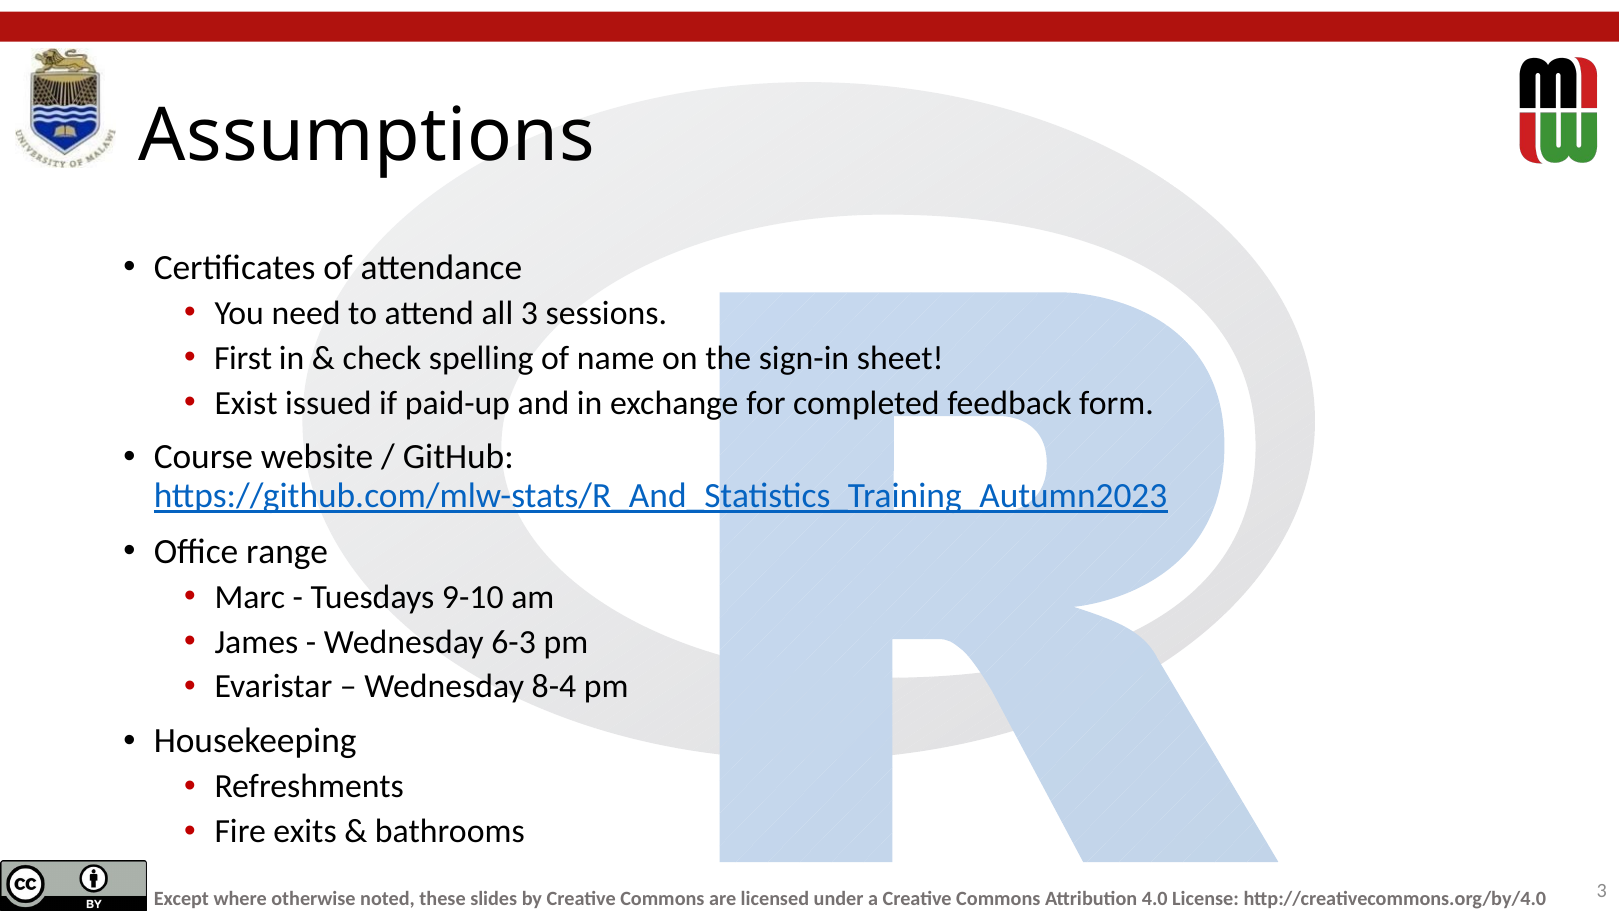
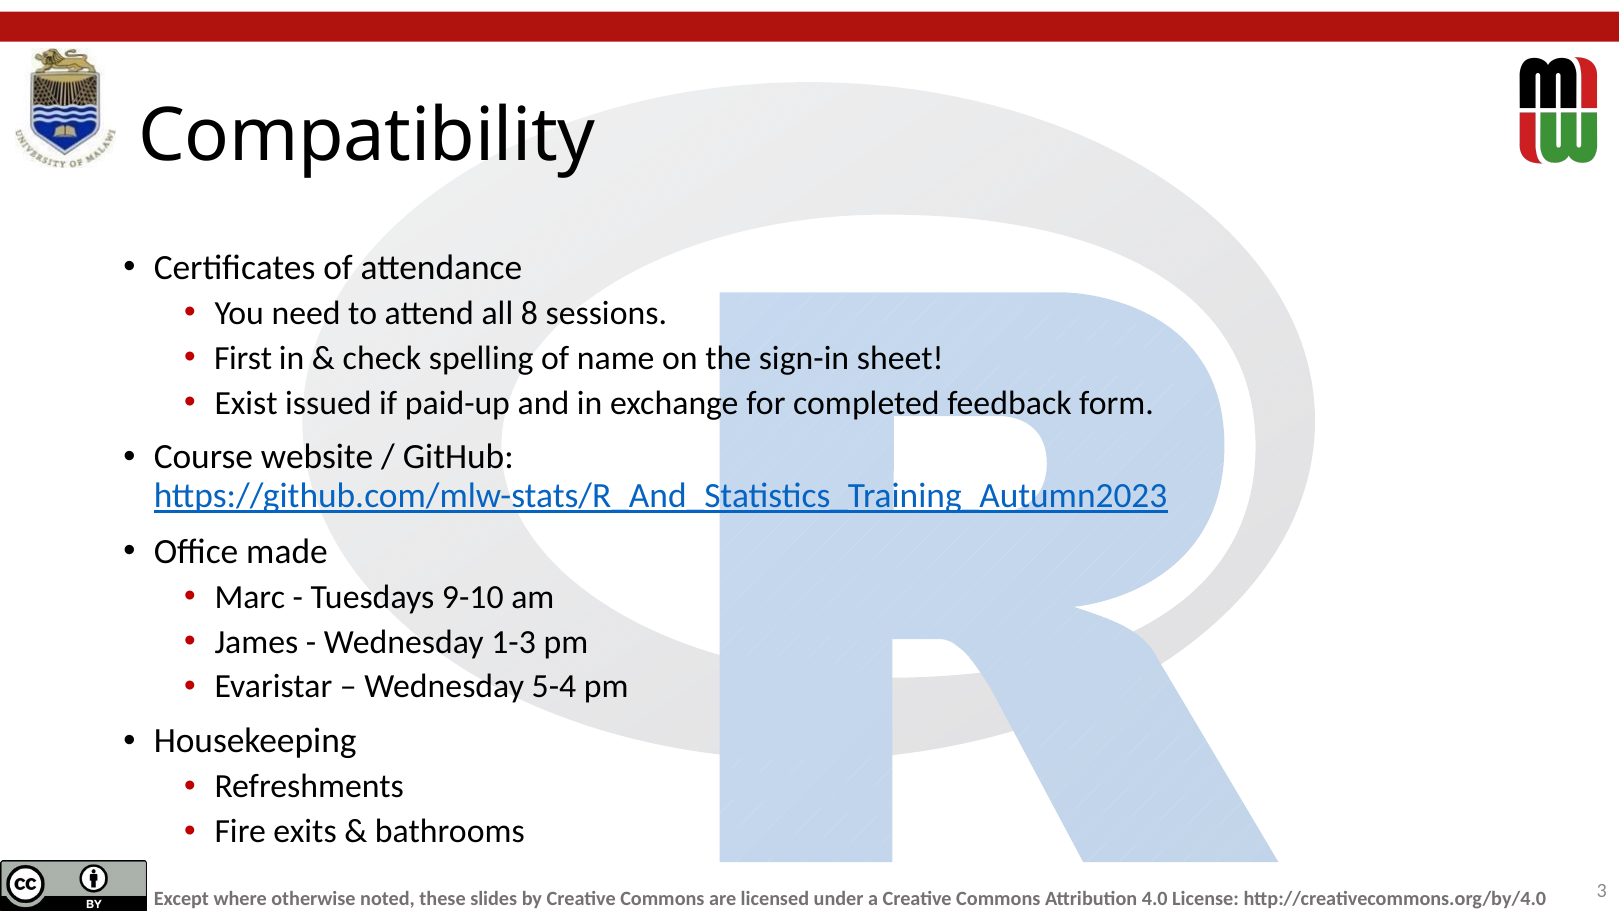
Assumptions: Assumptions -> Compatibility (367, 136)
all 3: 3 -> 8 (529, 313)
range: range -> made (287, 551)
6-3: 6-3 -> 1-3 (514, 642)
8-4: 8-4 -> 5-4 (554, 687)
